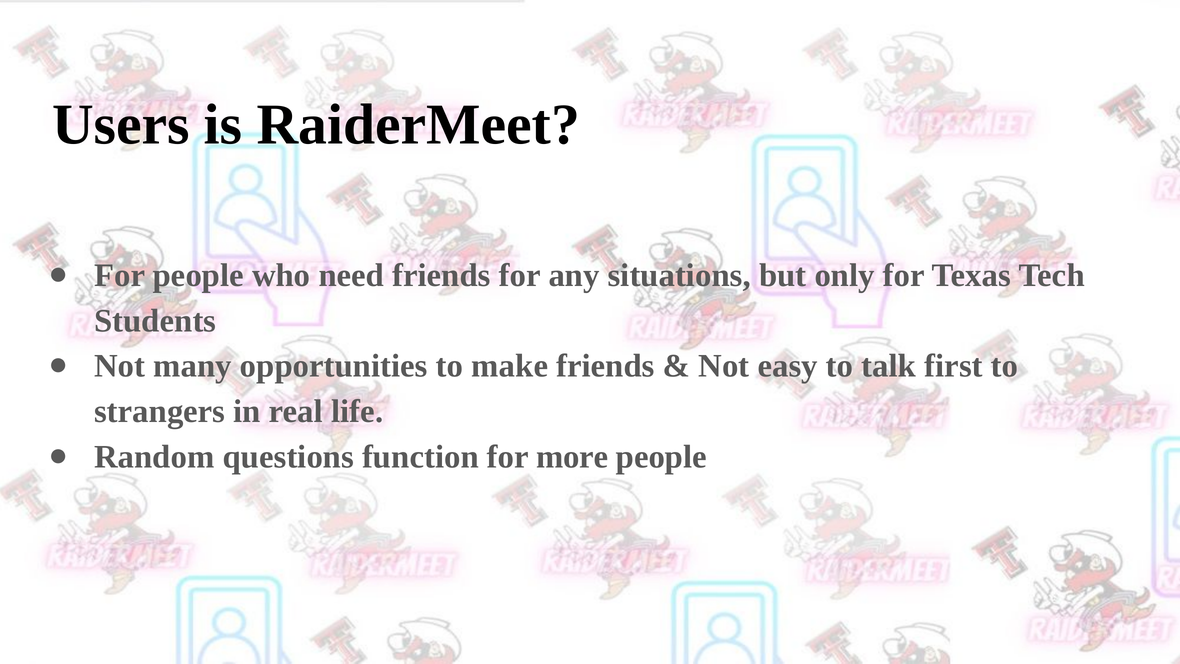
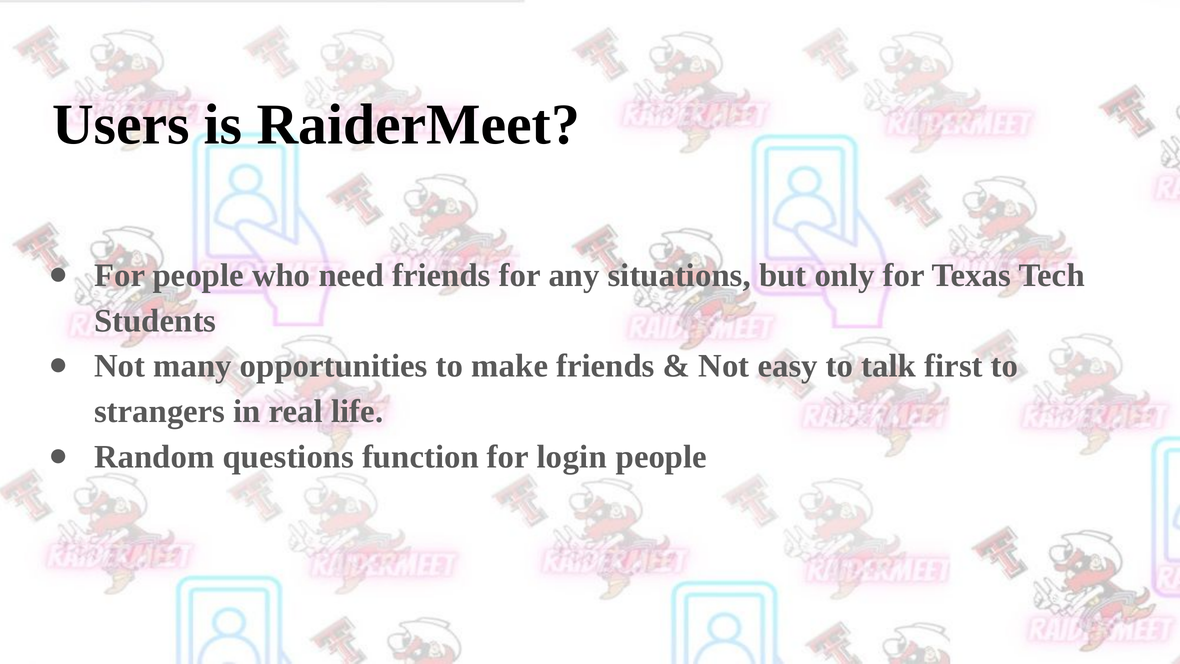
more: more -> login (572, 457)
